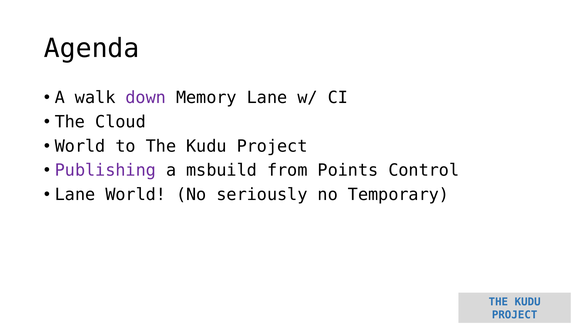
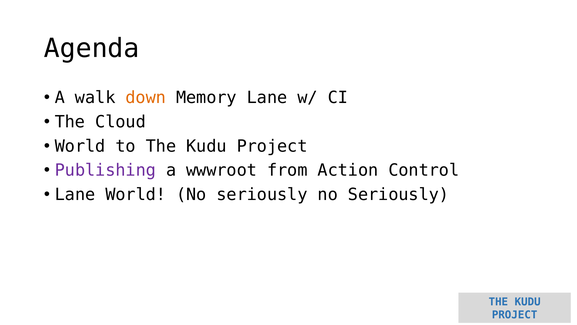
down colour: purple -> orange (146, 98)
msbuild: msbuild -> wwwroot (222, 170)
Points: Points -> Action (348, 170)
seriously no Temporary: Temporary -> Seriously (399, 194)
